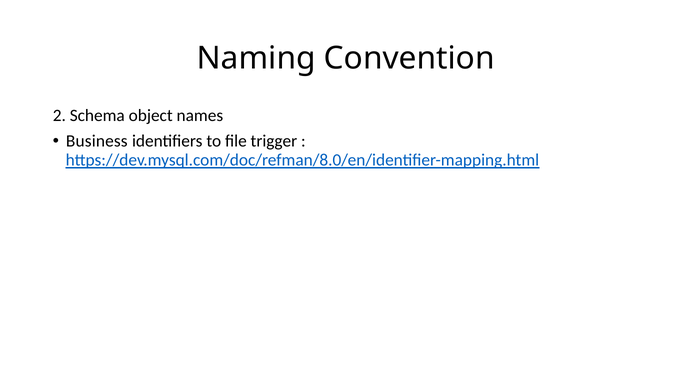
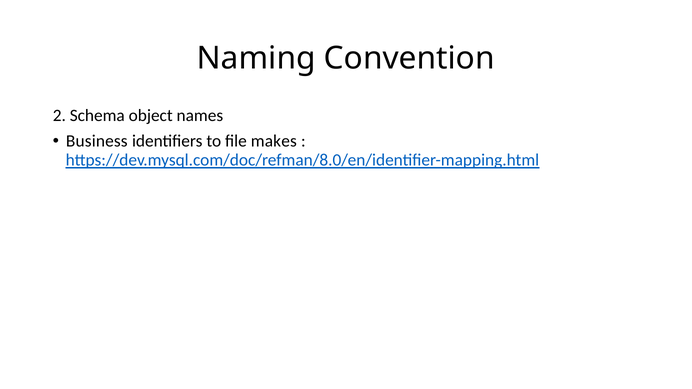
trigger: trigger -> makes (274, 141)
